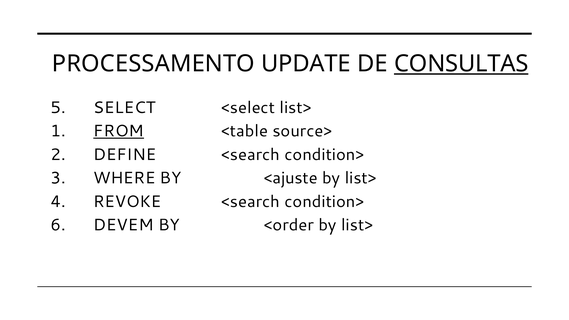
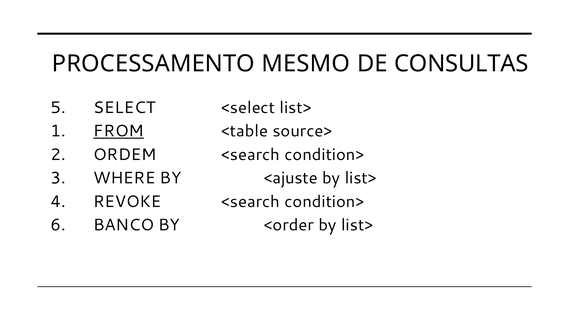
UPDATE: UPDATE -> MESMO (306, 64)
CONSULTAS underline: present -> none (461, 64)
DEFINE: DEFINE -> ORDEM (125, 155)
DEVEM: DEVEM -> BANCO (124, 225)
